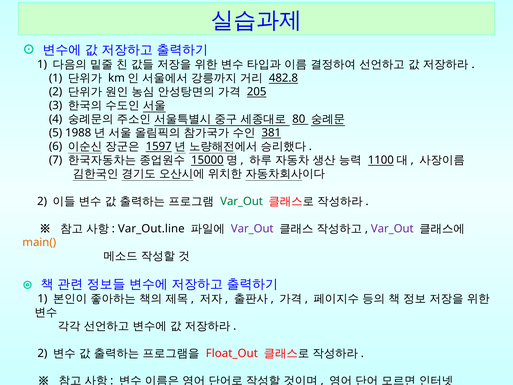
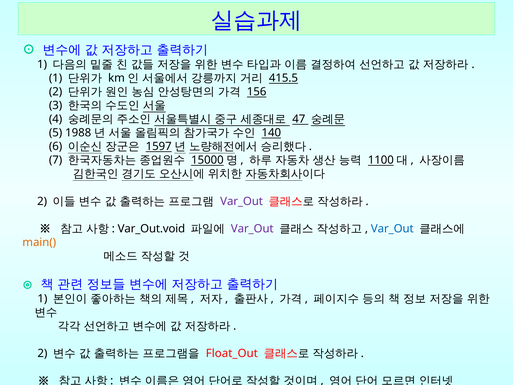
482.8: 482.8 -> 415.5 (283, 78)
205: 205 -> 156 (257, 92)
80: 80 -> 47 (299, 119)
381: 381 -> 140 (271, 133)
Var_Out colour: green -> purple (242, 201)
Var_Out.line: Var_Out.line -> Var_Out.void (151, 228)
Var_Out colour: purple -> blue (392, 228)
